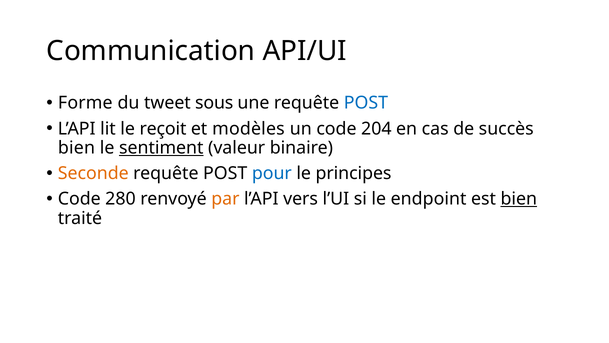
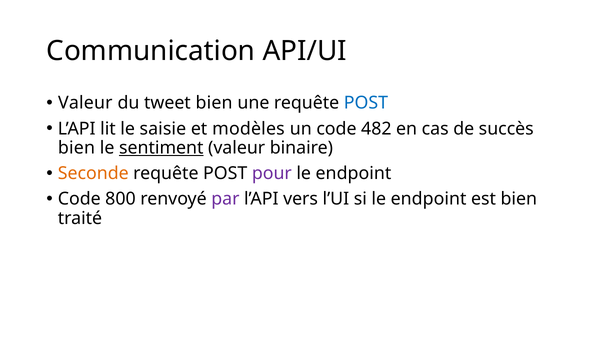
Forme: Forme -> Valeur (85, 103)
tweet sous: sous -> bien (214, 103)
reçoit: reçoit -> saisie (163, 128)
204: 204 -> 482 (376, 128)
pour colour: blue -> purple (272, 173)
principes: principes -> endpoint (353, 173)
280: 280 -> 800 (120, 199)
par colour: orange -> purple (225, 199)
bien underline: present -> none (519, 199)
